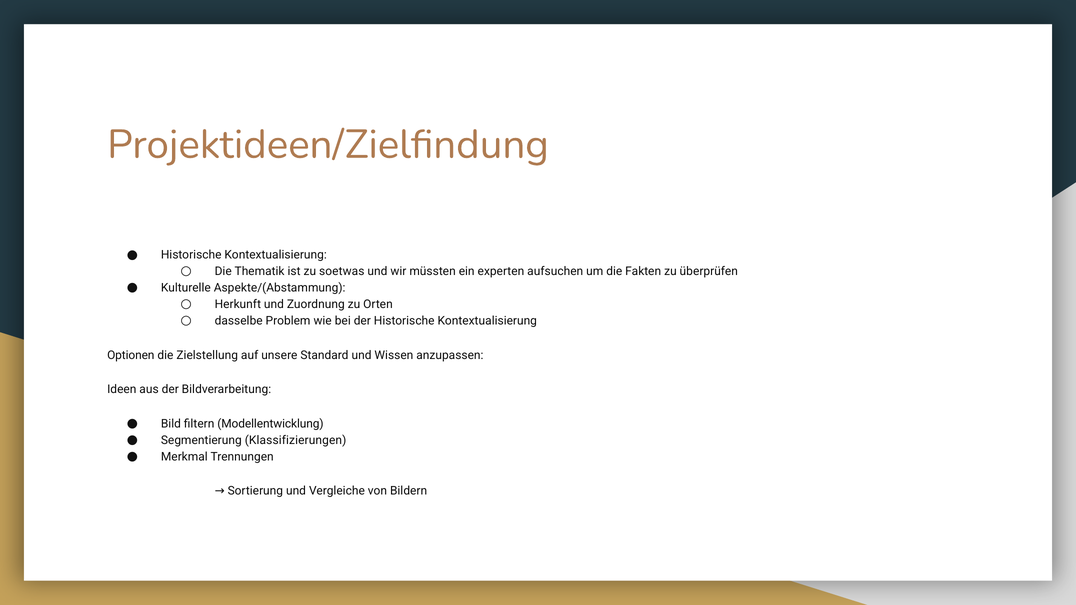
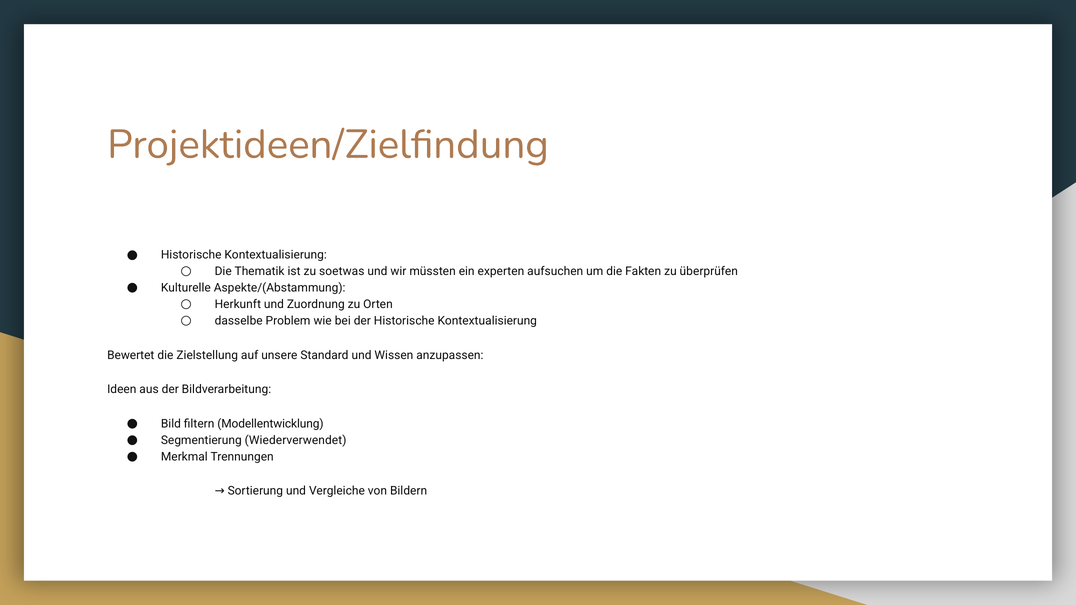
Optionen: Optionen -> Bewertet (131, 355)
Klassifizierungen: Klassifizierungen -> Wiederverwendet (296, 440)
